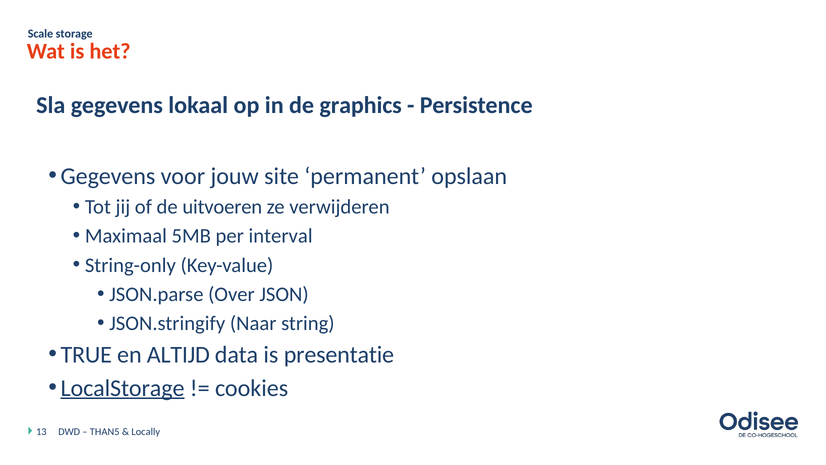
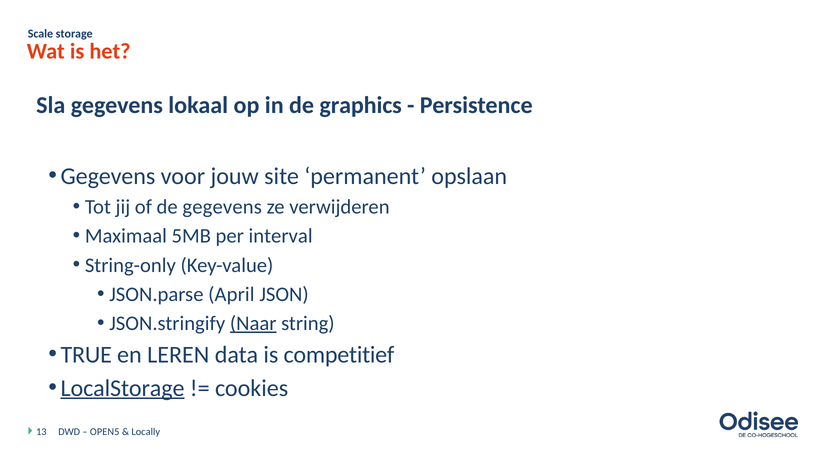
de uitvoeren: uitvoeren -> gegevens (222, 207)
Over: Over -> April (231, 294)
Naar underline: none -> present (253, 323)
ALTIJD: ALTIJD -> LEREN (178, 355)
presentatie: presentatie -> competitief (339, 355)
THAN5: THAN5 -> OPEN5 (105, 431)
